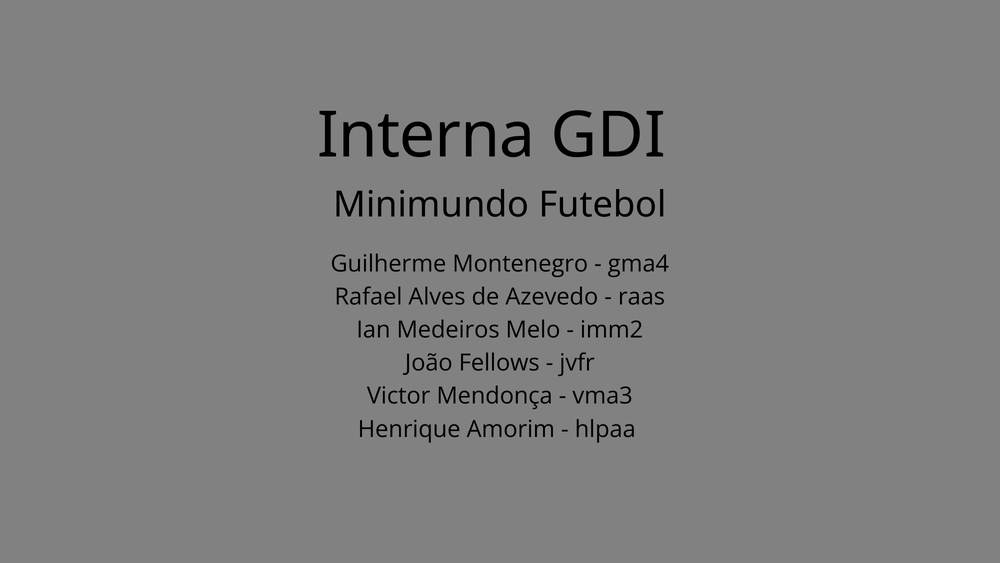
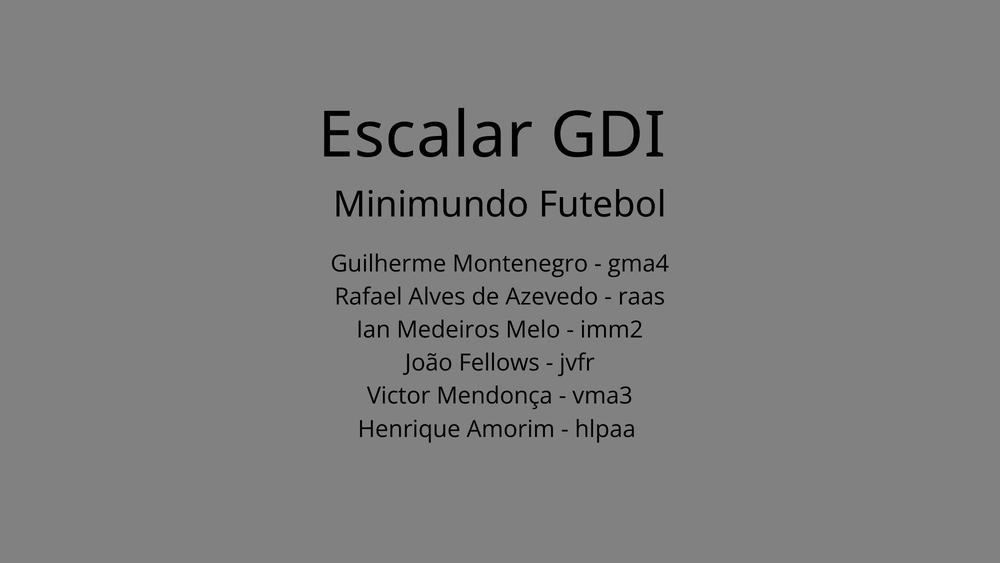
Interna: Interna -> Escalar (426, 136)
